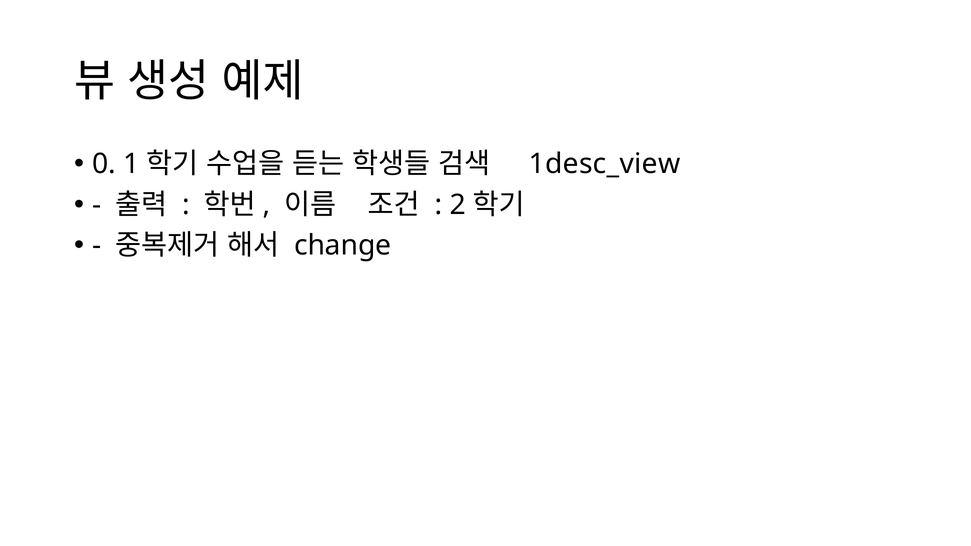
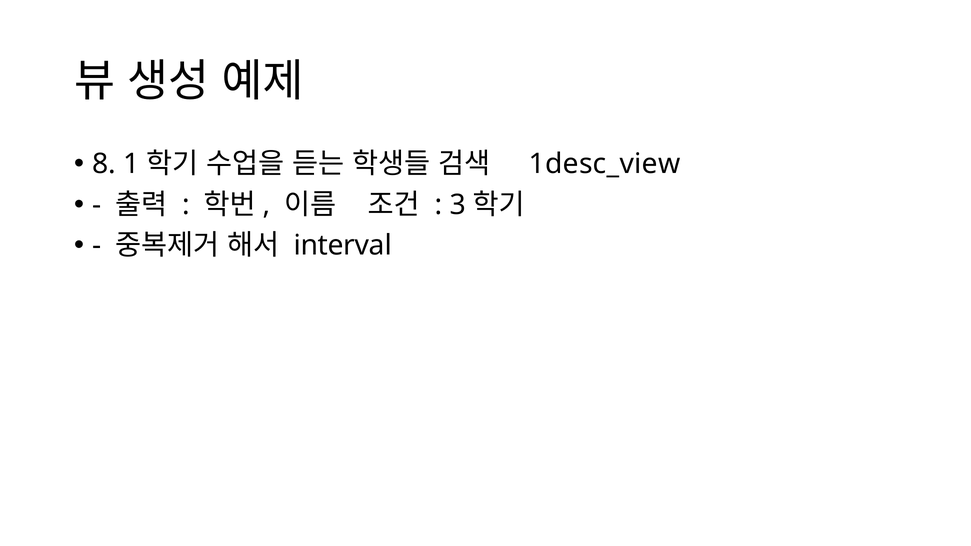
0: 0 -> 8 (104, 164)
2: 2 -> 3 (458, 205)
change: change -> interval (343, 246)
